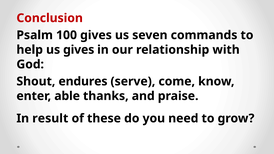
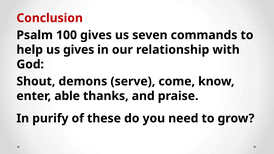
endures: endures -> demons (83, 81)
result: result -> purify (50, 118)
